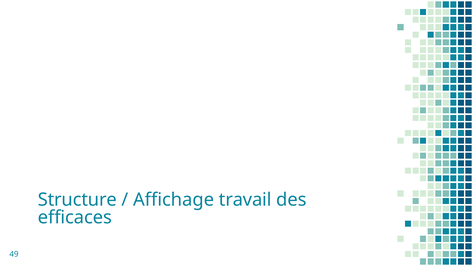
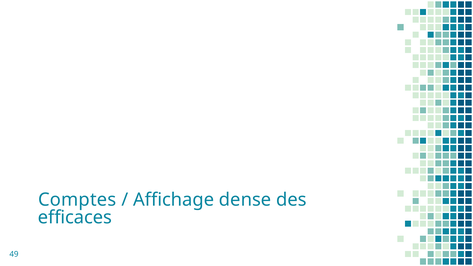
Structure: Structure -> Comptes (77, 200)
travail: travail -> dense (245, 200)
